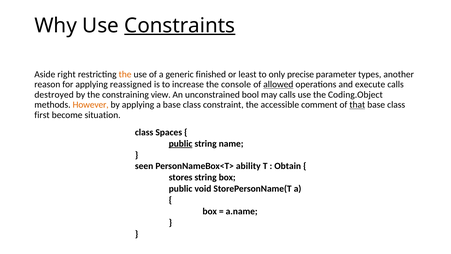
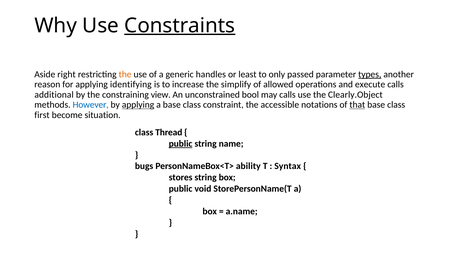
finished: finished -> handles (211, 74)
precise: precise -> passed (300, 74)
types underline: none -> present (370, 74)
reassigned: reassigned -> identifying (131, 84)
console: console -> simplify (236, 84)
allowed underline: present -> none (278, 84)
destroyed: destroyed -> additional (54, 95)
Coding.Object: Coding.Object -> Clearly.Object (355, 95)
However colour: orange -> blue (91, 105)
applying underline: none -> present (138, 105)
comment: comment -> notations (319, 105)
Spaces: Spaces -> Thread (169, 132)
seen: seen -> bugs (144, 166)
Obtain: Obtain -> Syntax (288, 166)
